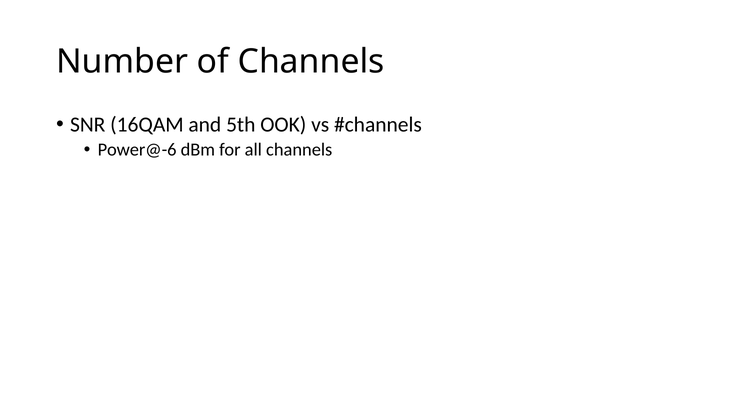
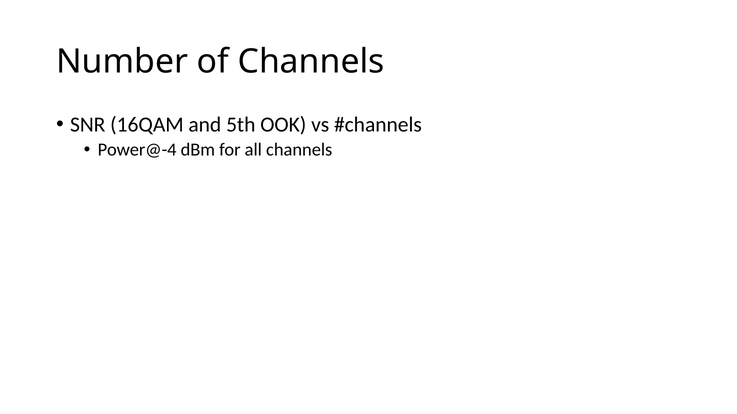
Power@-6: Power@-6 -> Power@-4 (137, 150)
